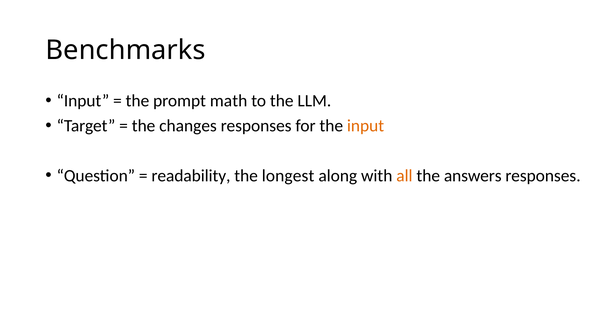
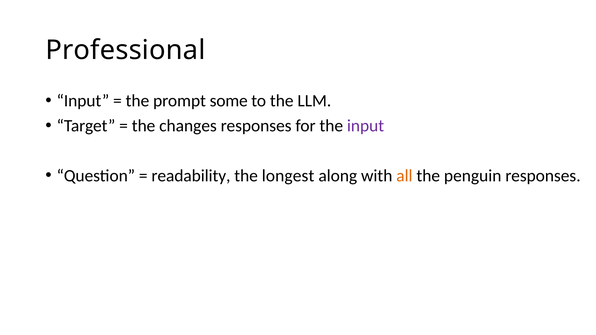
Benchmarks: Benchmarks -> Professional (125, 50)
math: math -> some (229, 101)
input colour: orange -> purple (366, 126)
answers: answers -> penguin (473, 176)
